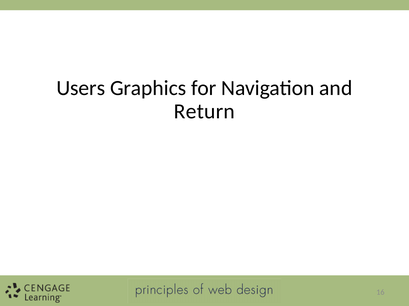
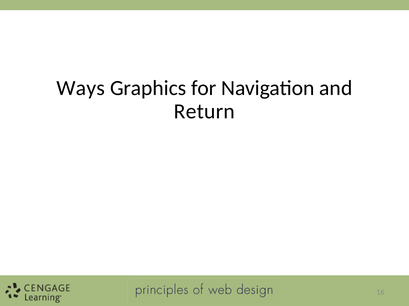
Users: Users -> Ways (81, 88)
